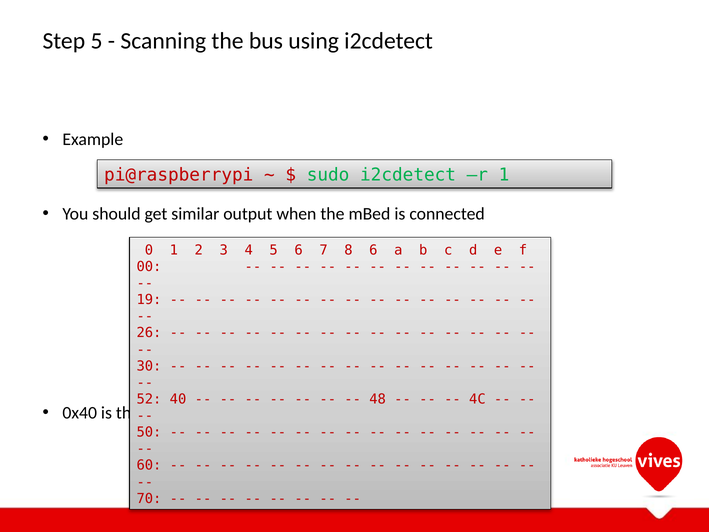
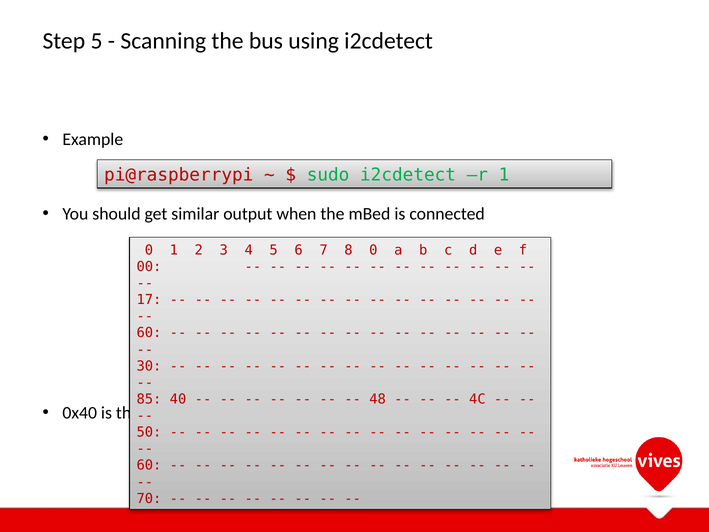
8 6: 6 -> 0 (373, 250)
19: 19 -> 17 (149, 300)
26: 26 -> 60 (149, 333)
52: 52 -> 85 (149, 399)
